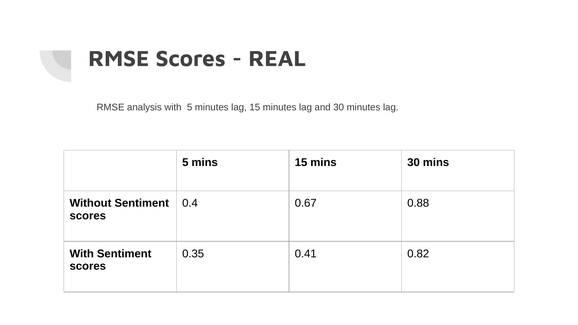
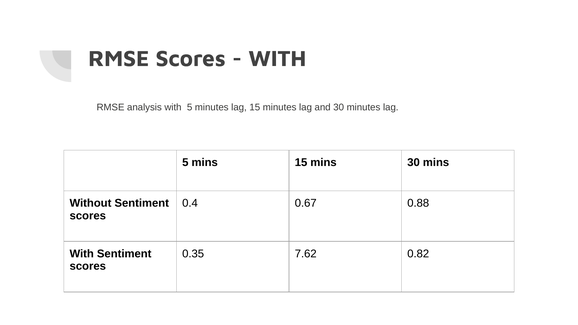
REAL: REAL -> WITH (277, 59)
0.41: 0.41 -> 7.62 (306, 254)
